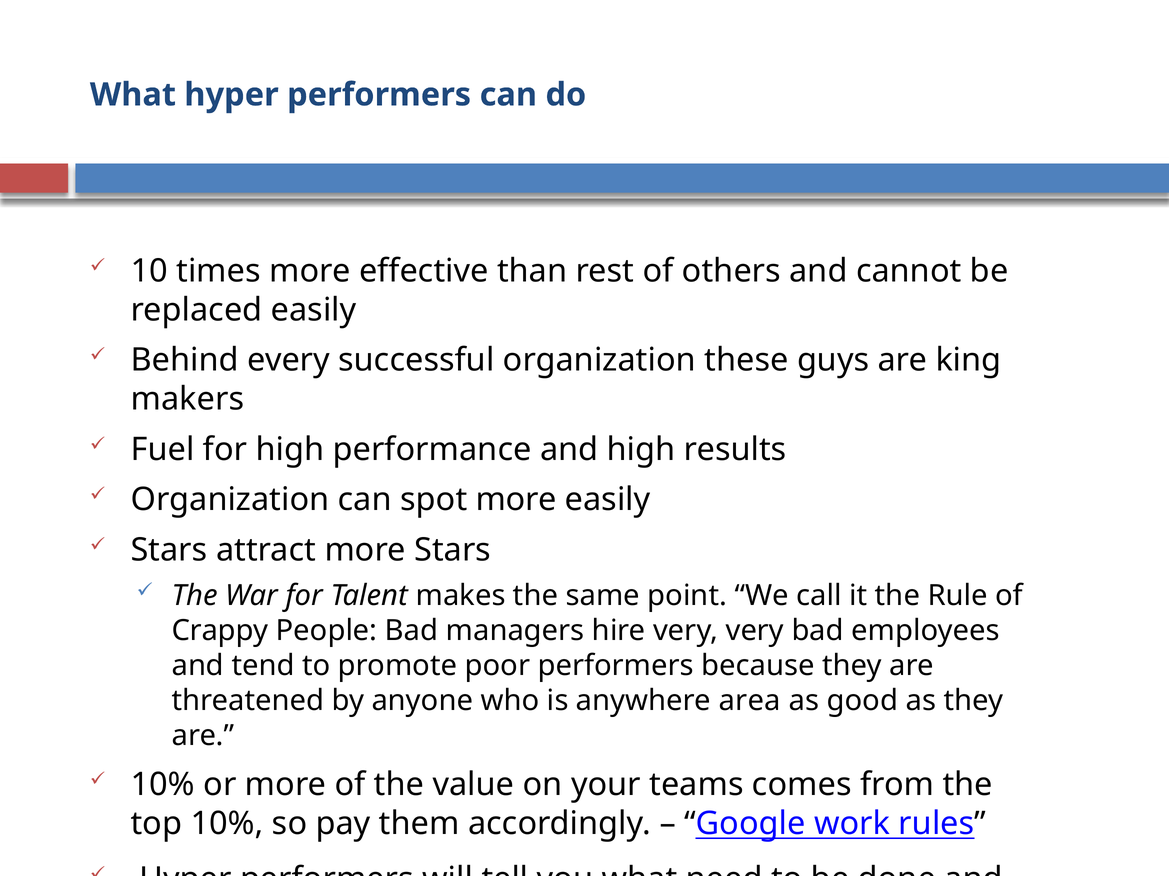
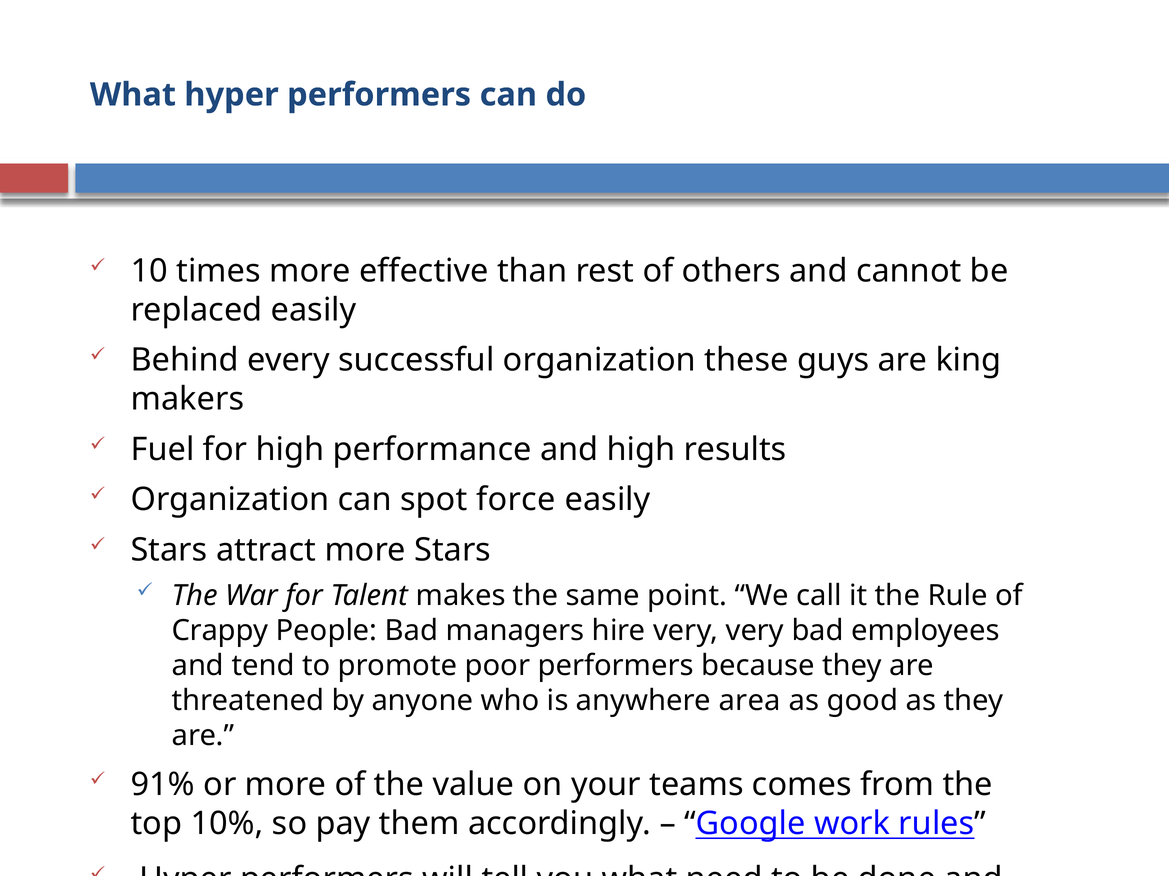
spot more: more -> force (516, 500)
10%: 10% -> 91% (163, 785)
